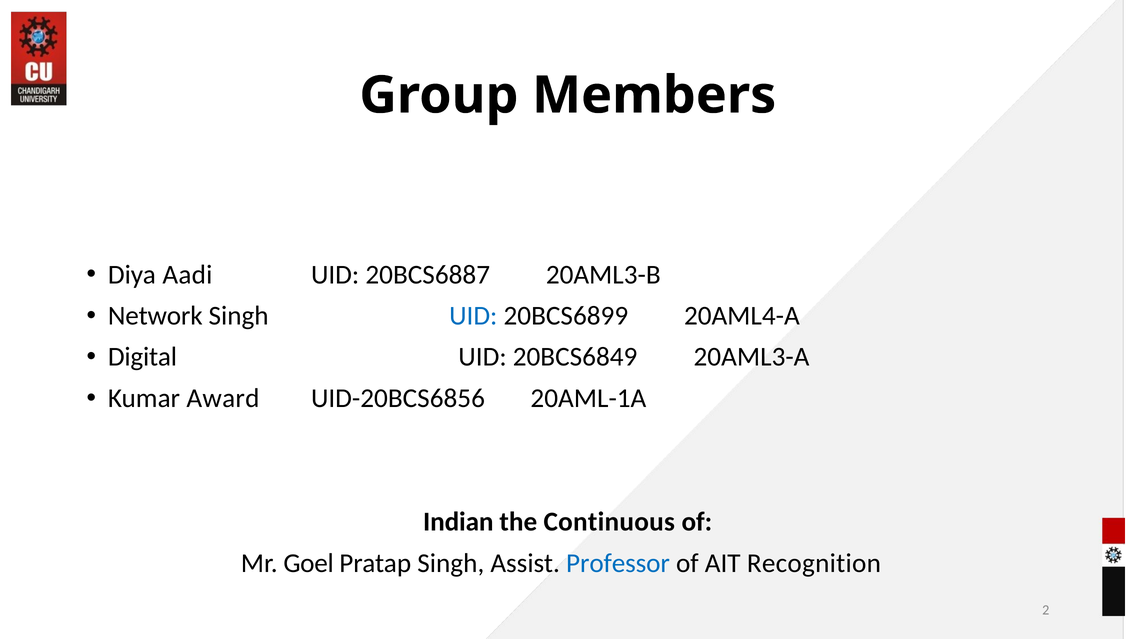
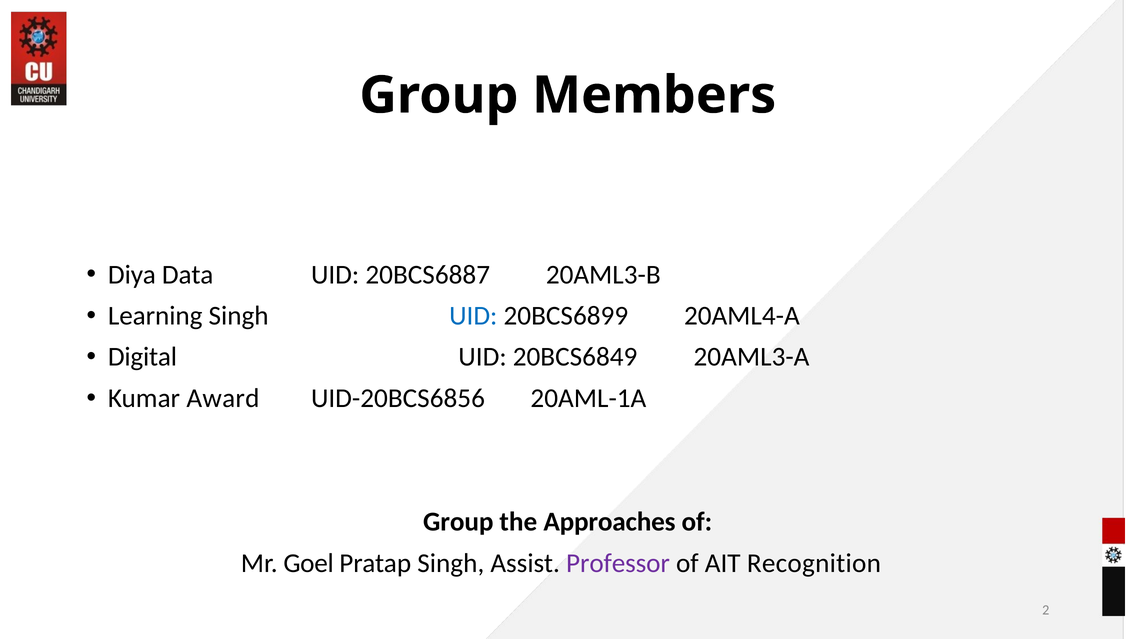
Aadi: Aadi -> Data (188, 275)
Network: Network -> Learning (155, 316)
Indian: Indian -> Group (458, 522)
Continuous: Continuous -> Approaches (609, 522)
Professor colour: blue -> purple (618, 563)
